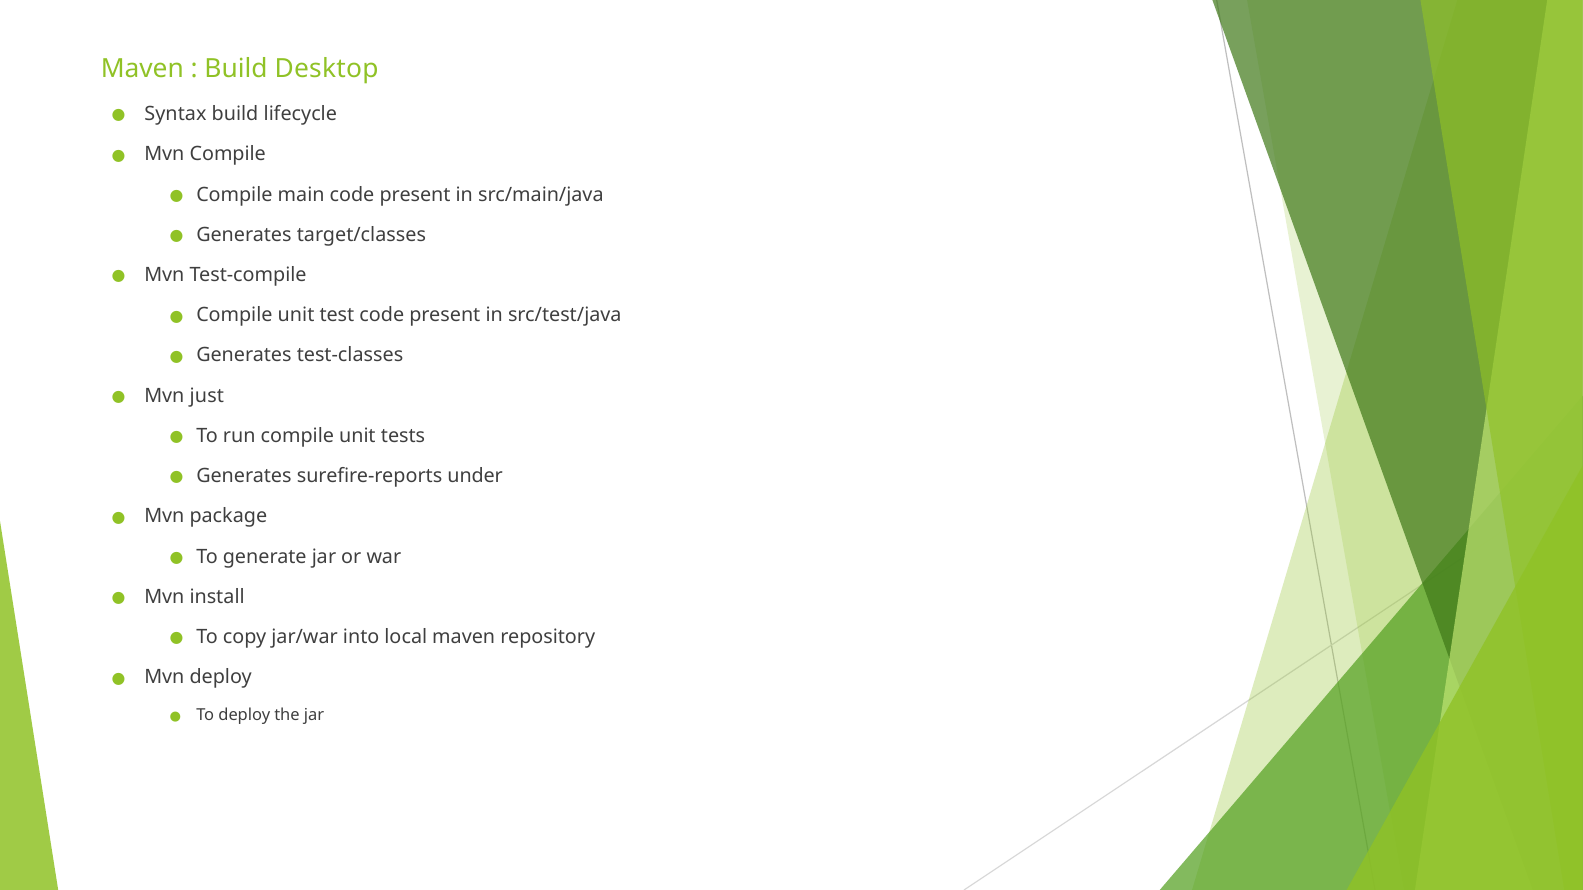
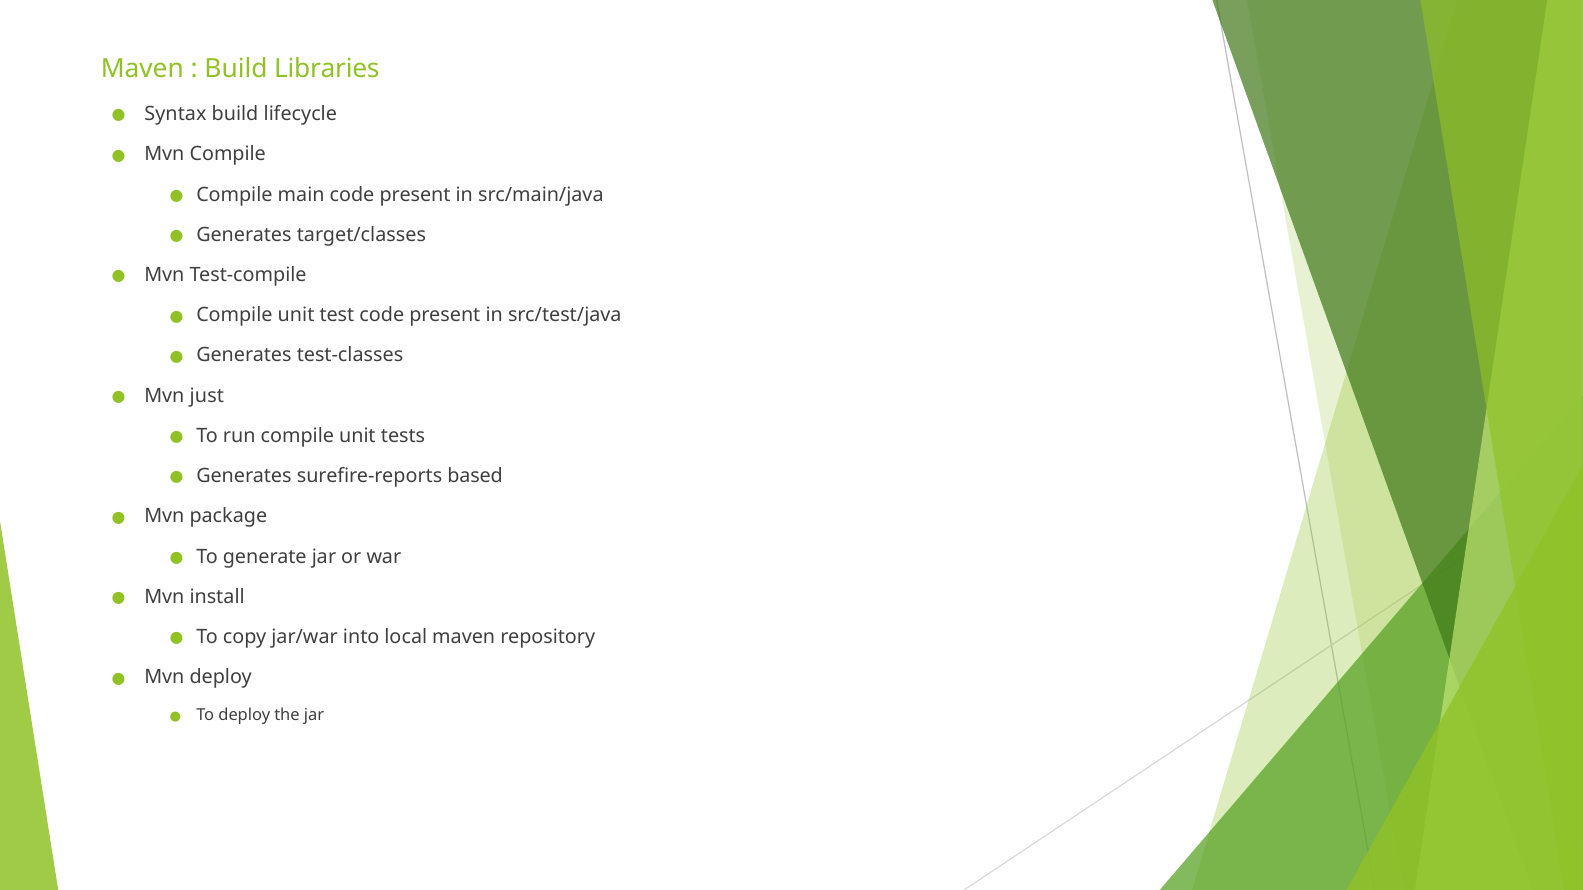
Desktop: Desktop -> Libraries (327, 69)
under: under -> based (475, 476)
